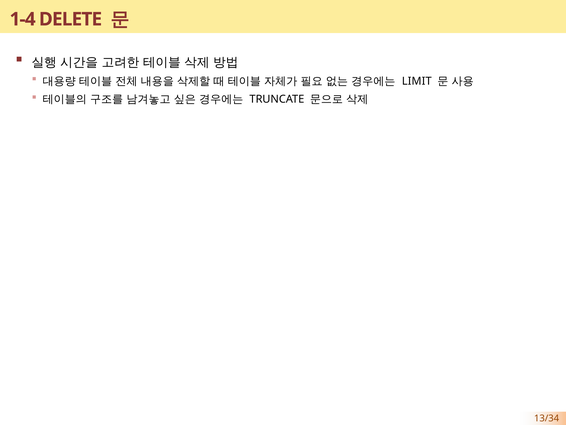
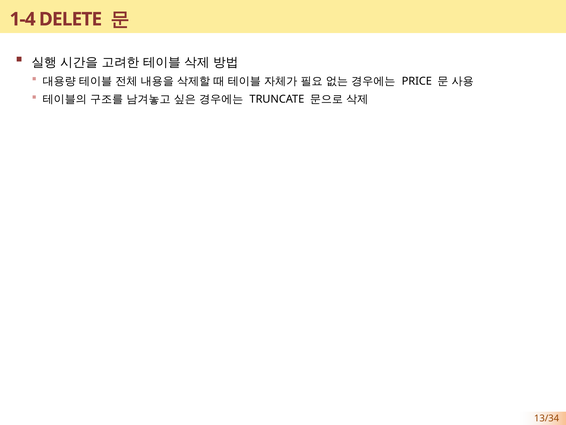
LIMIT: LIMIT -> PRICE (417, 81)
